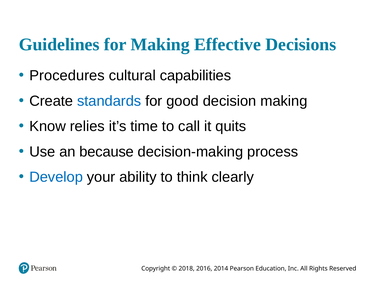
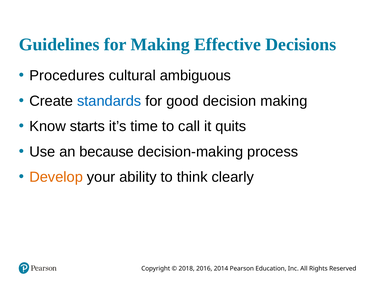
capabilities: capabilities -> ambiguous (195, 76)
relies: relies -> starts (87, 126)
Develop colour: blue -> orange (56, 177)
